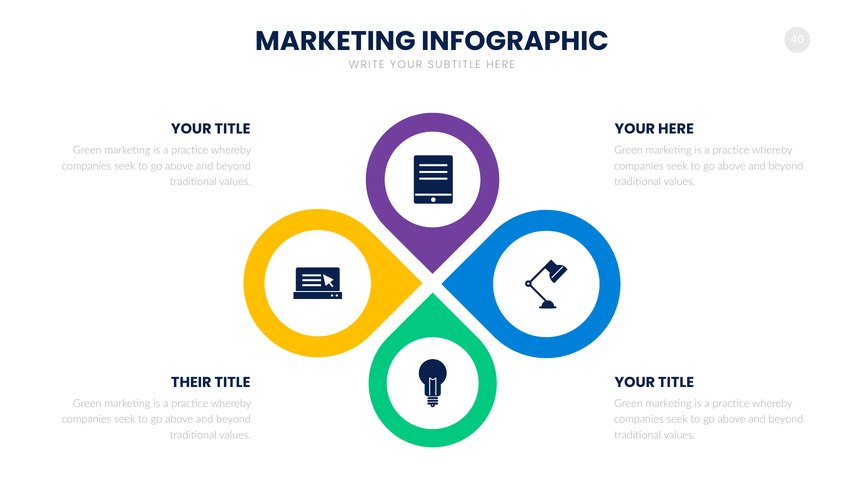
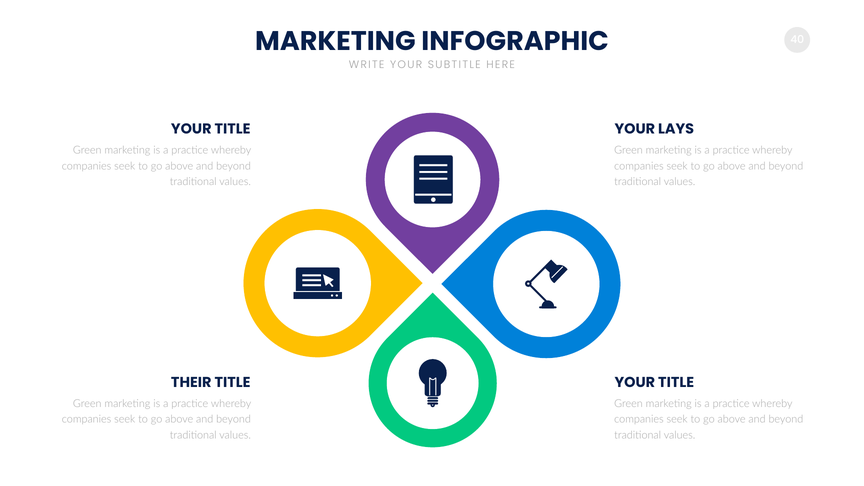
YOUR HERE: HERE -> LAYS (676, 129)
